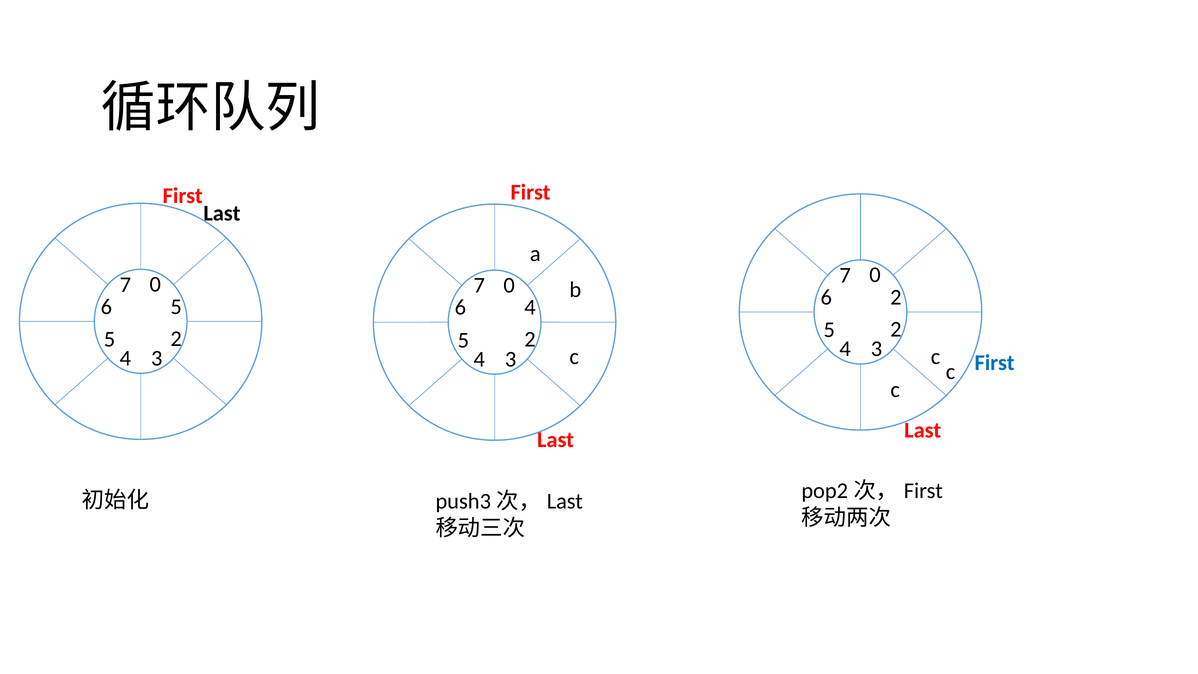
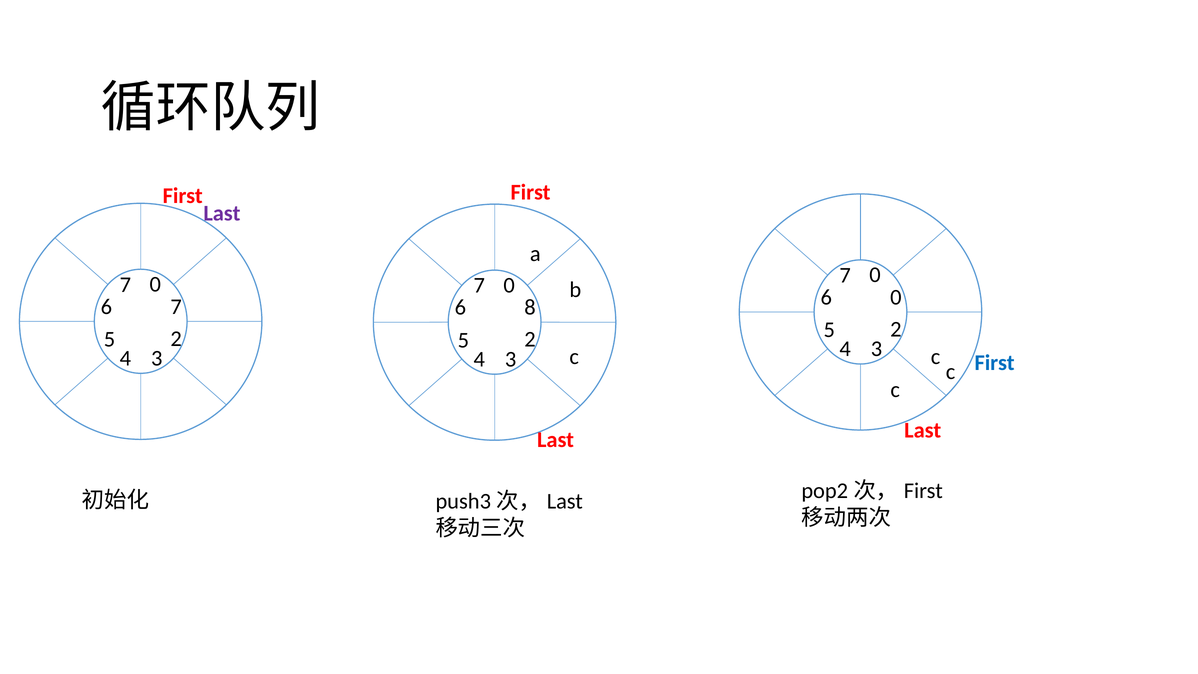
Last colour: black -> purple (222, 213)
6 2: 2 -> 0 (896, 297)
6 5: 5 -> 7 (176, 307)
6 4: 4 -> 8 (530, 308)
